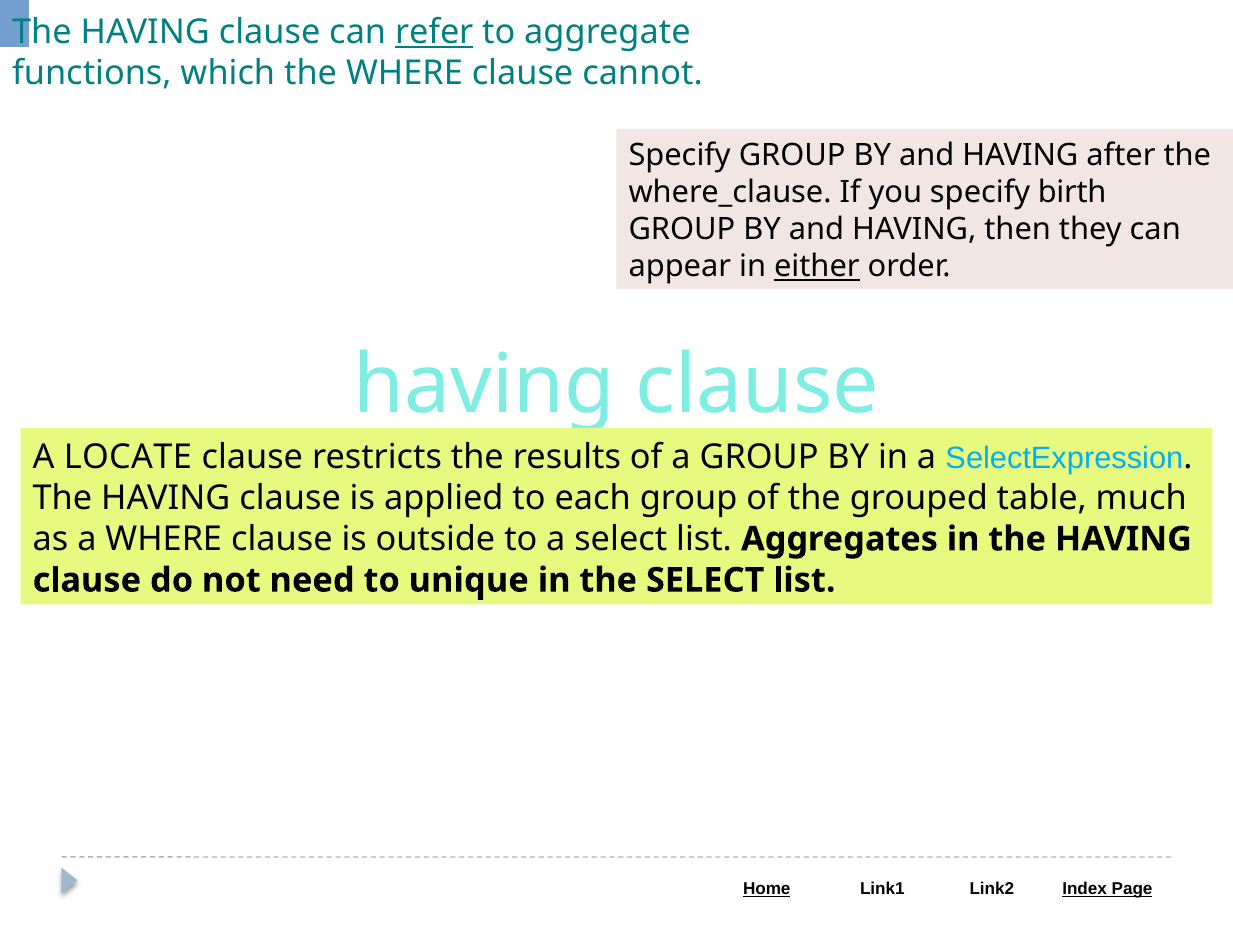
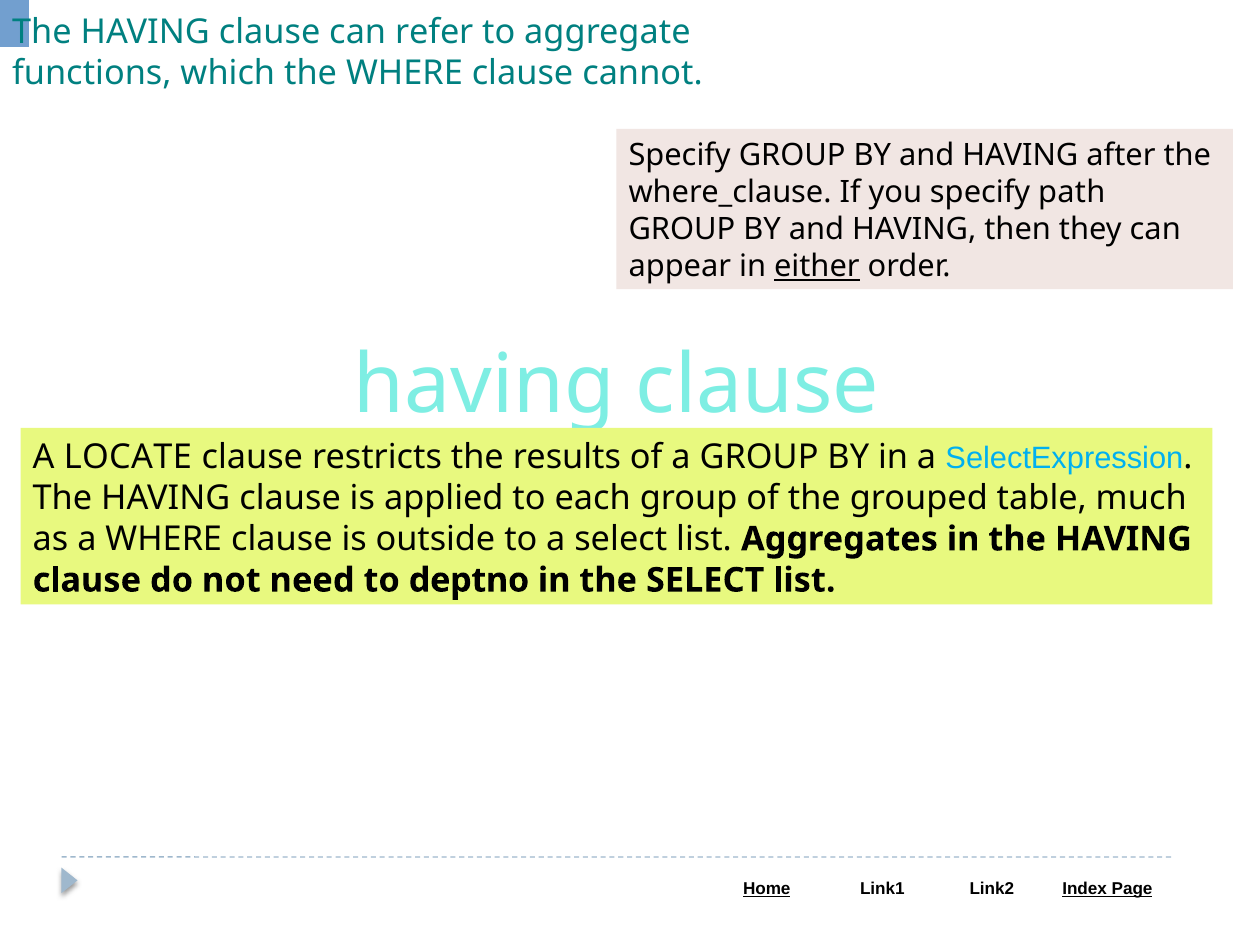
refer underline: present -> none (434, 32)
birth: birth -> path (1072, 193)
unique: unique -> deptno (469, 580)
